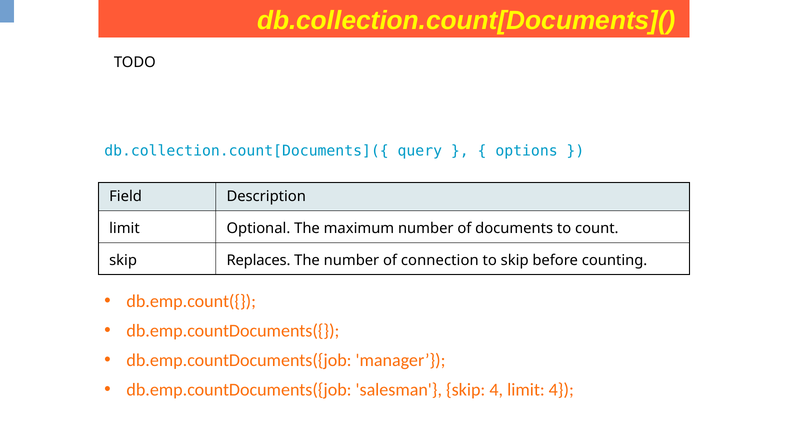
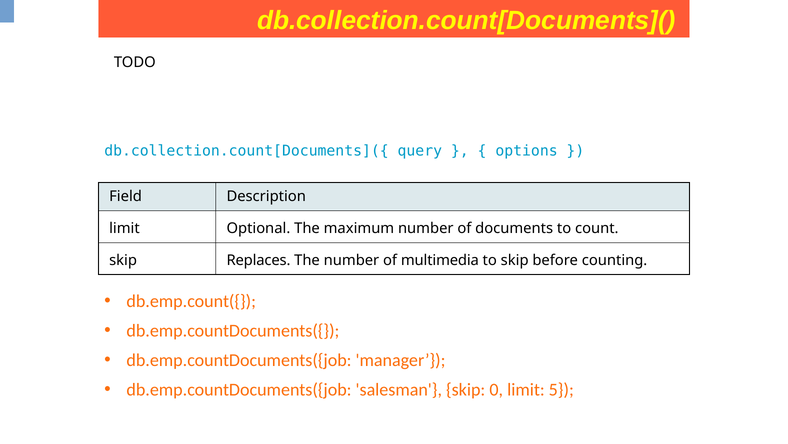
connection: connection -> multimedia (440, 260)
skip 4: 4 -> 0 (496, 389)
limit 4: 4 -> 5 (561, 389)
